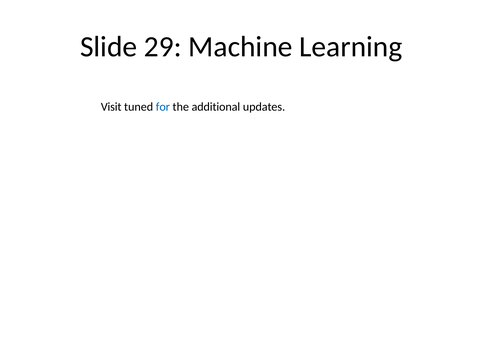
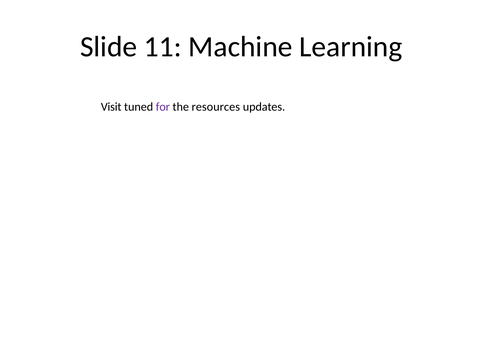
29: 29 -> 11 (163, 47)
for colour: blue -> purple (163, 107)
additional: additional -> resources (216, 107)
